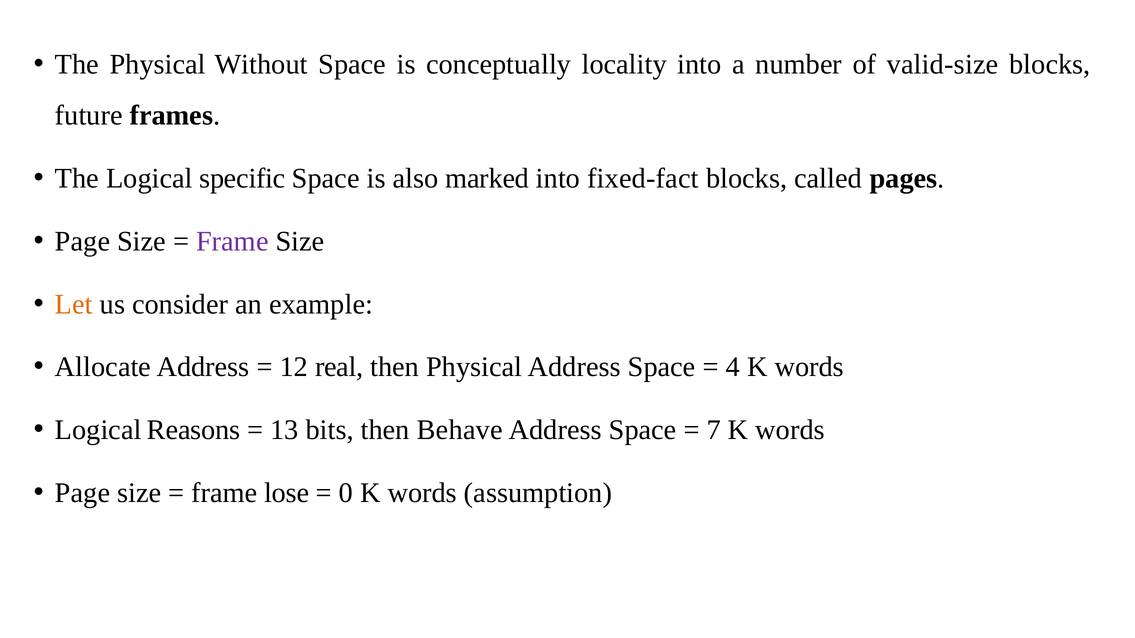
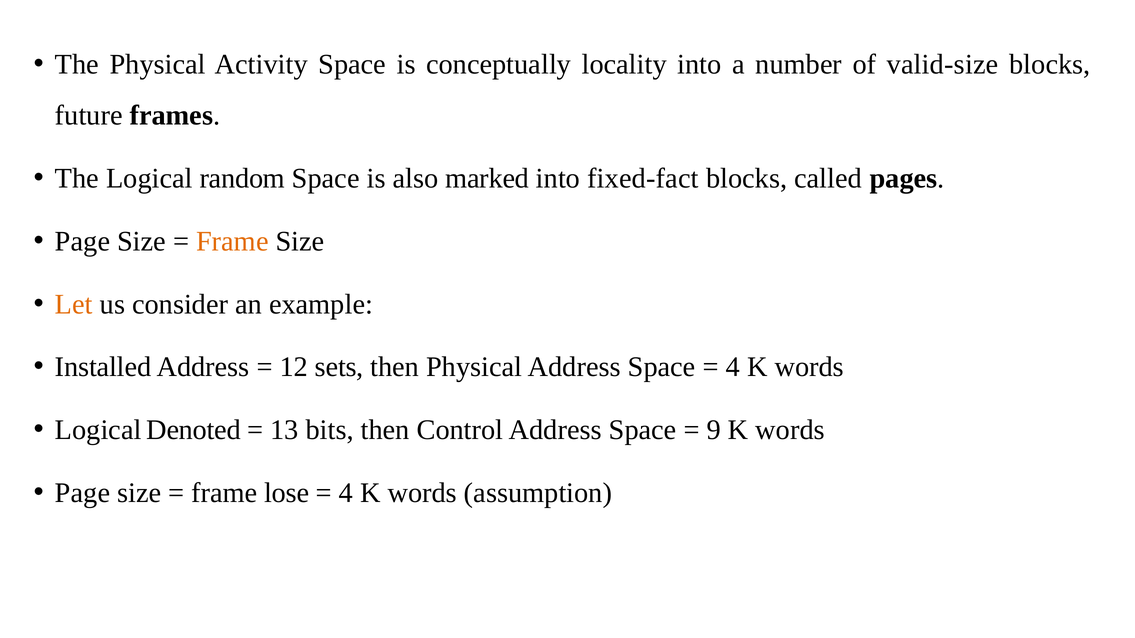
Without: Without -> Activity (261, 65)
specific: specific -> random (242, 179)
Frame colour: purple -> orange (232, 242)
Allocate: Allocate -> Installed (103, 367)
real: real -> sets (339, 367)
Reasons: Reasons -> Denoted (194, 430)
Behave: Behave -> Control (460, 430)
7: 7 -> 9 (714, 430)
0: 0 -> 4 (346, 493)
